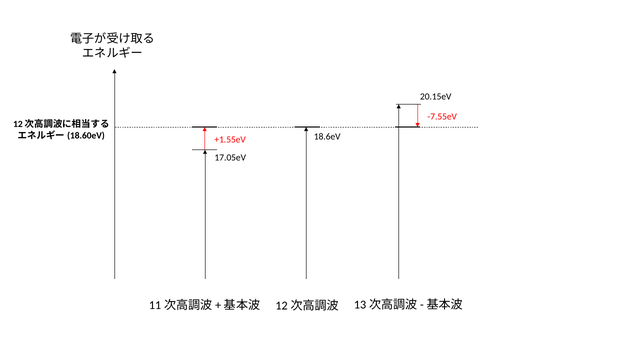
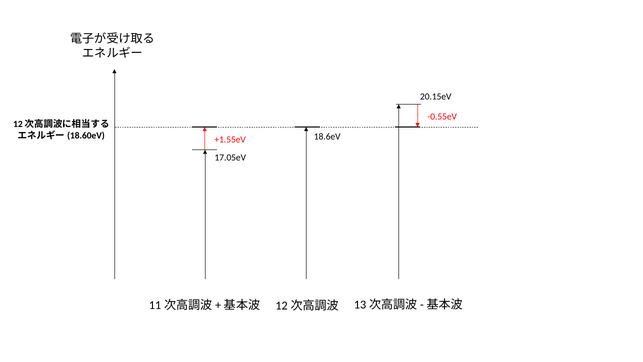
-7.55eV: -7.55eV -> -0.55eV (442, 116)
